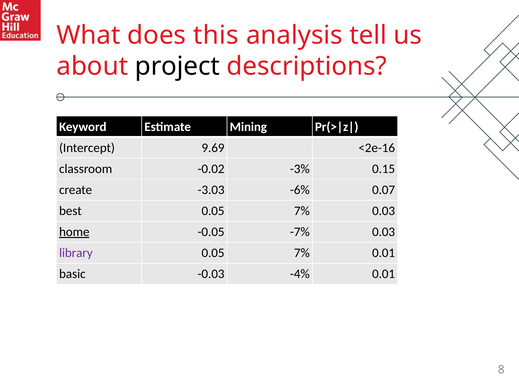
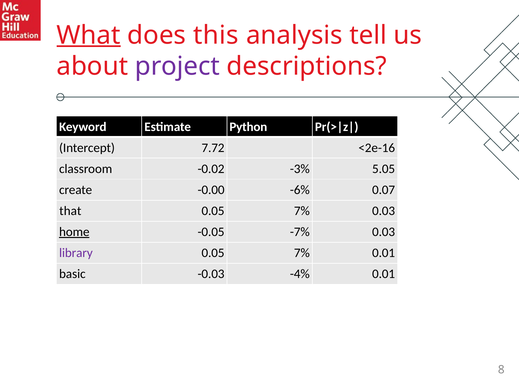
What underline: none -> present (89, 35)
project colour: black -> purple (177, 66)
Mining: Mining -> Python (248, 127)
9.69: 9.69 -> 7.72 (213, 148)
0.15: 0.15 -> 5.05 (384, 169)
-3.03: -3.03 -> -0.00 (211, 190)
best: best -> that (70, 211)
